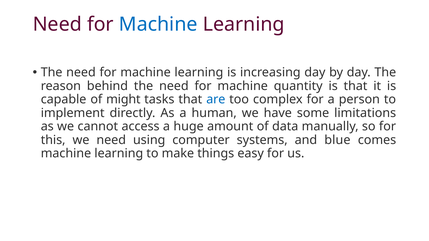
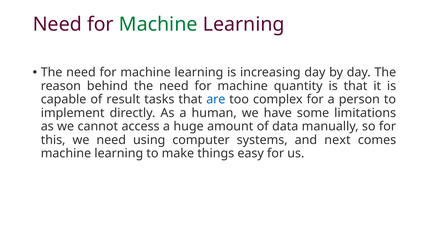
Machine colour: blue -> green (158, 24)
might: might -> result (123, 100)
blue: blue -> next (337, 140)
